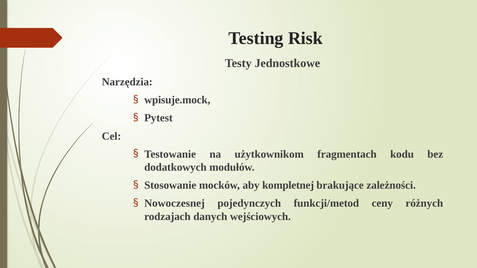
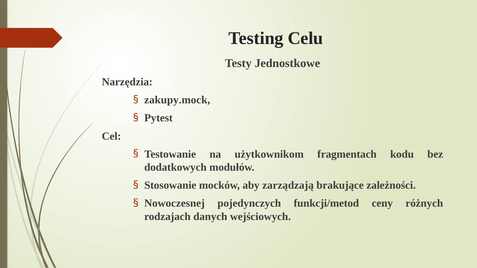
Risk: Risk -> Celu (306, 38)
wpisuje.mock: wpisuje.mock -> zakupy.mock (177, 100)
kompletnej: kompletnej -> zarządzają (288, 185)
